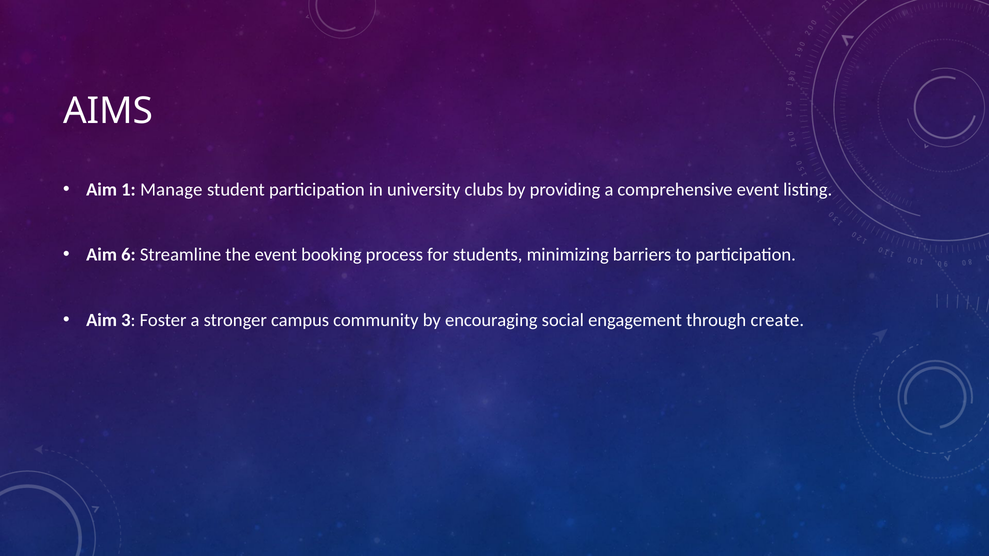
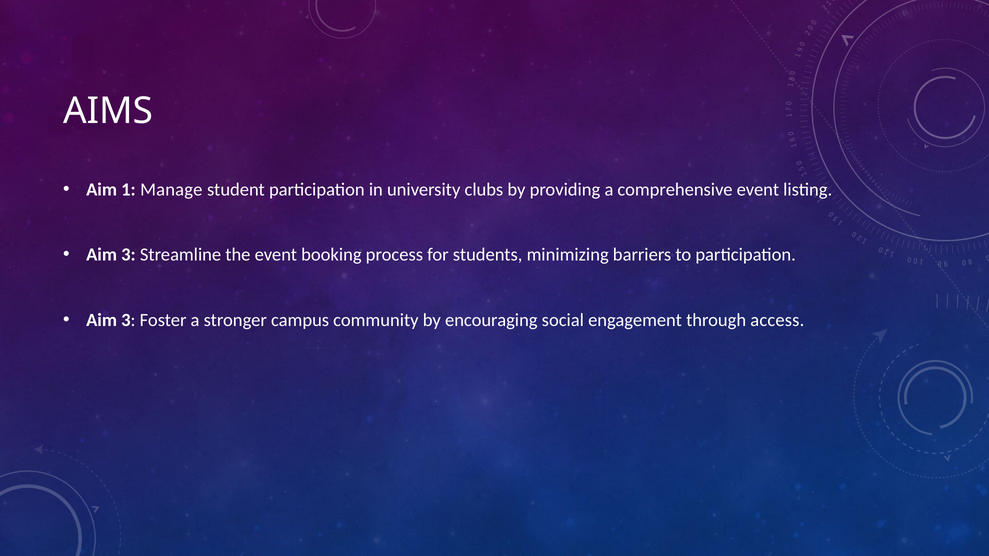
6: 6 -> 3 (128, 255)
create: create -> access (777, 320)
